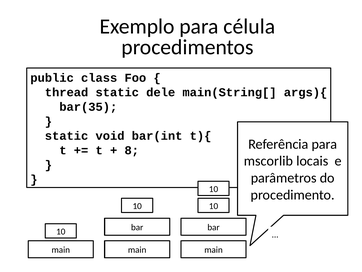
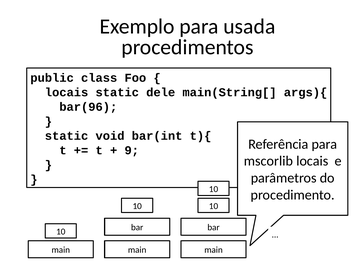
célula: célula -> usada (249, 26)
thread: thread -> locais (67, 92)
bar(35: bar(35 -> bar(96 (88, 107)
8: 8 -> 9 (132, 150)
